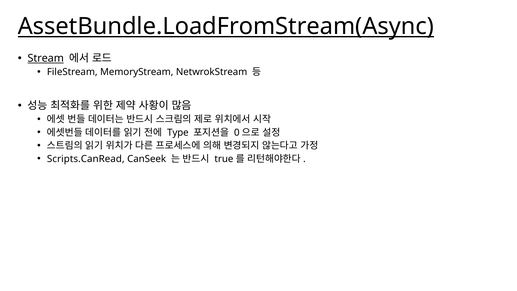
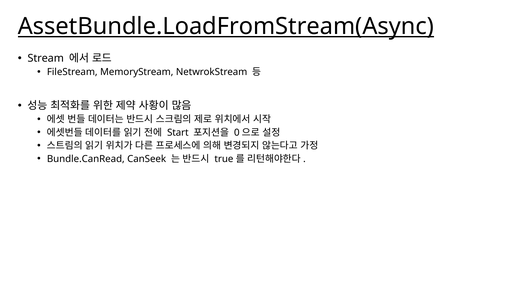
Stream underline: present -> none (46, 58)
Type: Type -> Start (178, 132)
Scripts.CanRead: Scripts.CanRead -> Bundle.CanRead (86, 159)
